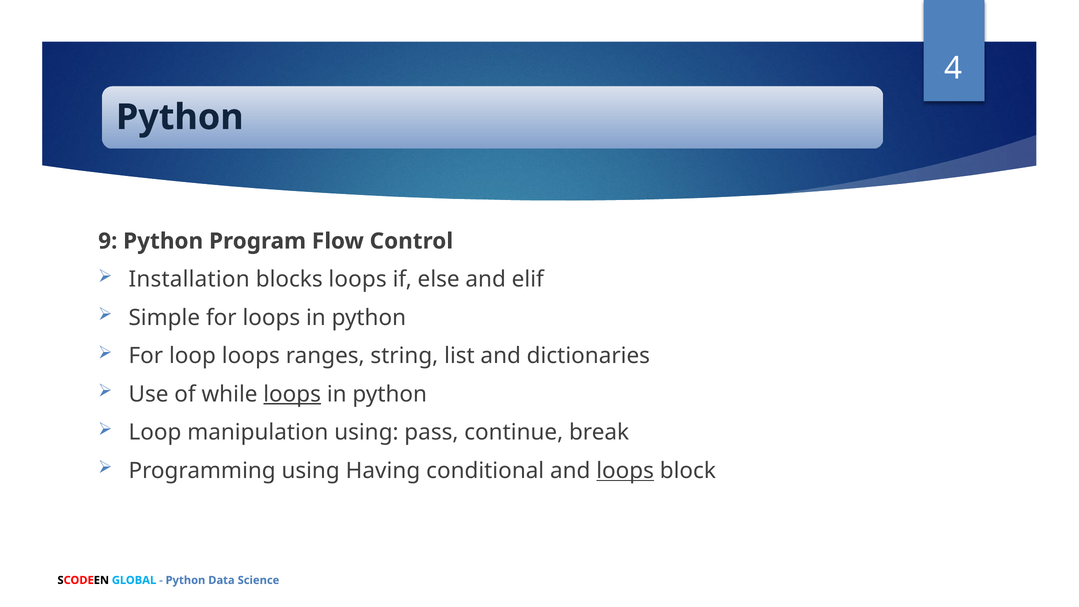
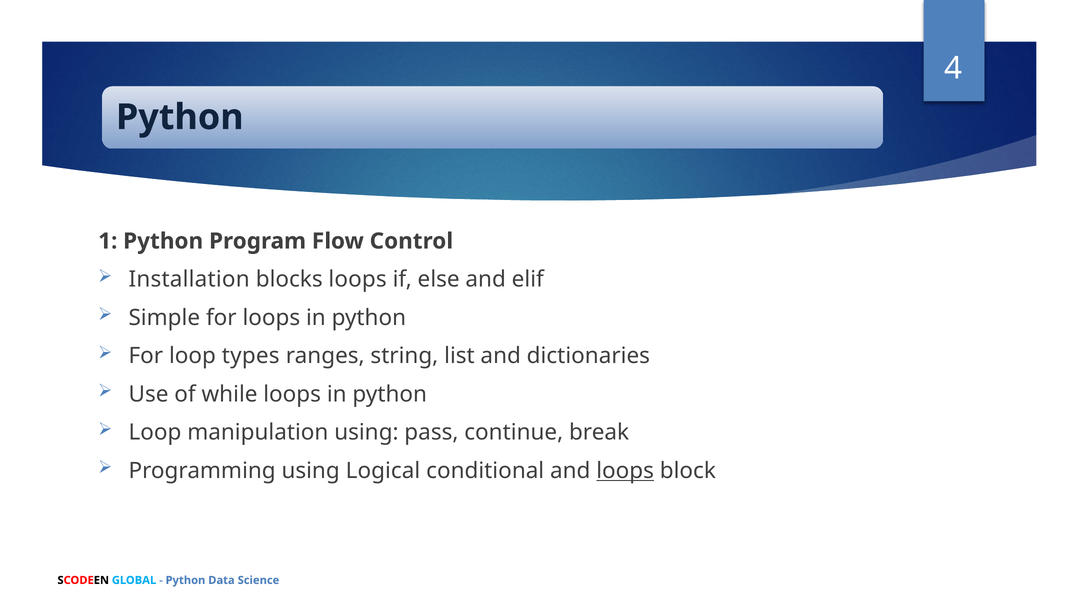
9: 9 -> 1 (108, 241)
loop loops: loops -> types (251, 356)
loops underline: present -> none (292, 394)
Having: Having -> Logical (383, 471)
